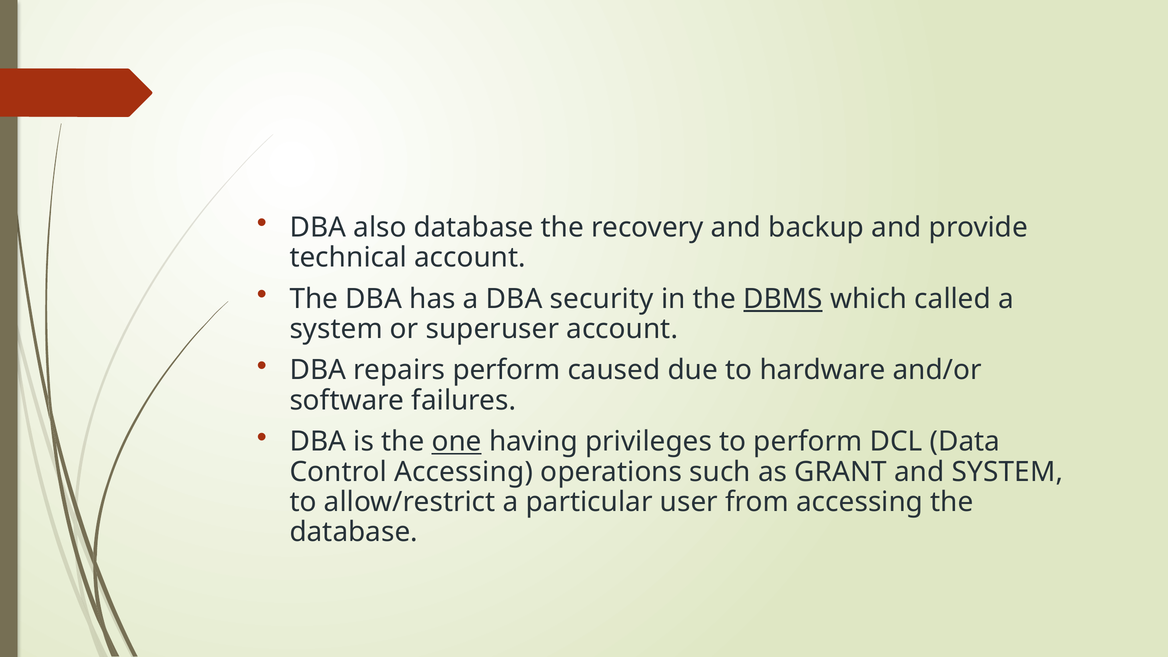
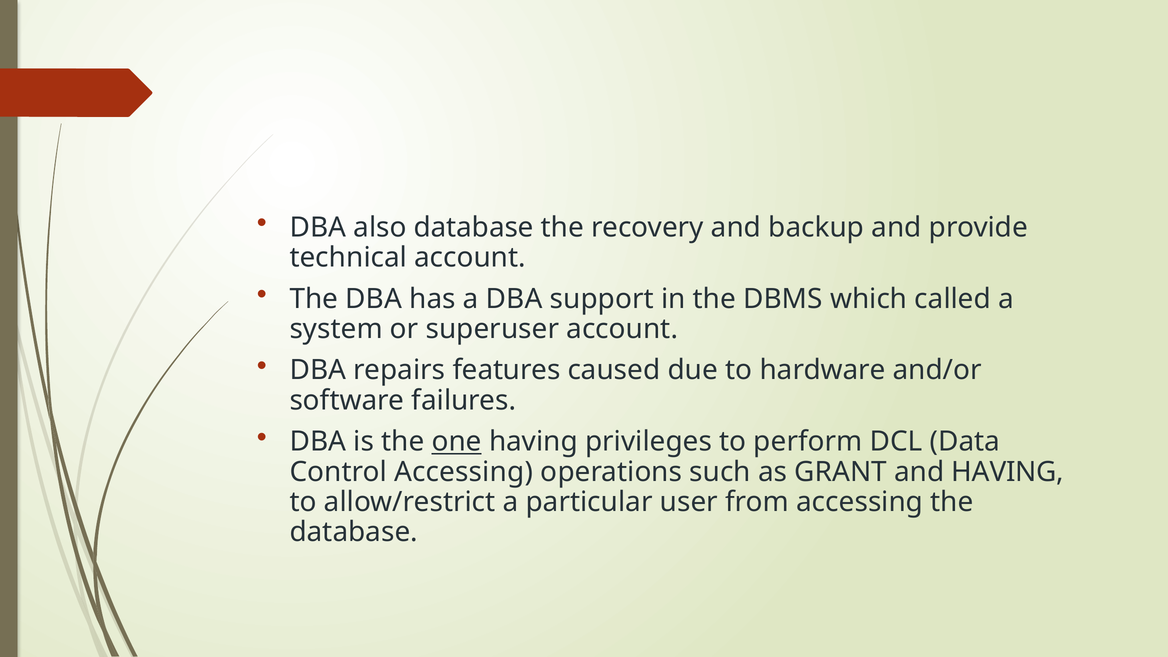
security: security -> support (602, 299)
DBMS underline: present -> none (783, 299)
repairs perform: perform -> features (506, 370)
and SYSTEM: SYSTEM -> HAVING (1008, 472)
